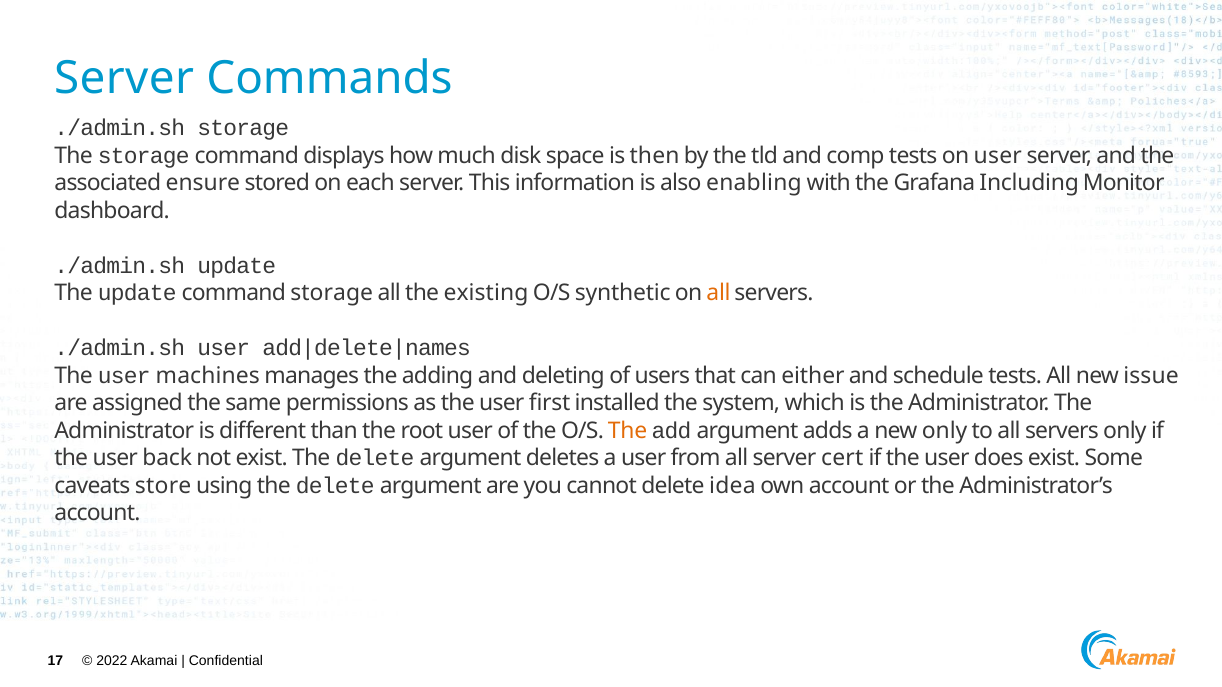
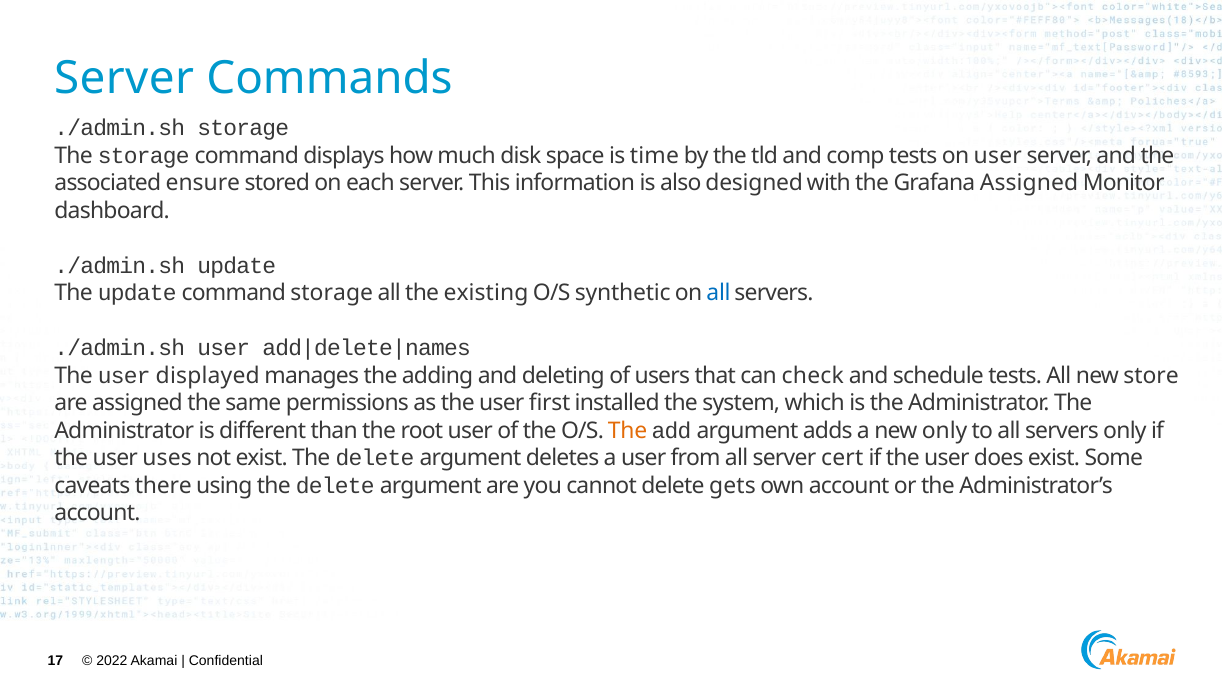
then: then -> time (654, 156)
enabling: enabling -> designed (754, 183)
Grafana Including: Including -> Assigned (1029, 183)
all colour: orange -> blue (718, 293)
machines: machines -> displayed (208, 376)
either: either -> check (813, 376)
issue: issue -> store (1151, 376)
back: back -> uses (167, 458)
store: store -> there (163, 486)
idea: idea -> gets (732, 486)
